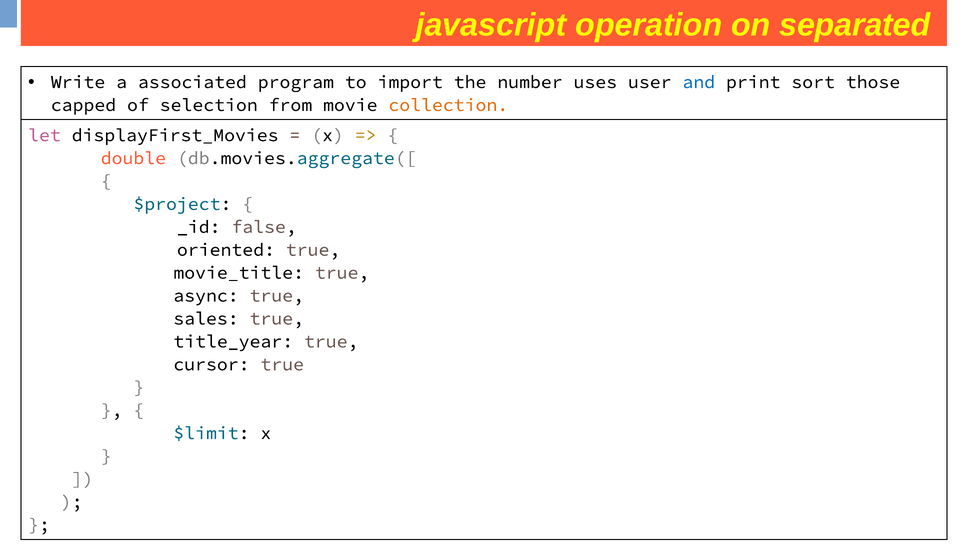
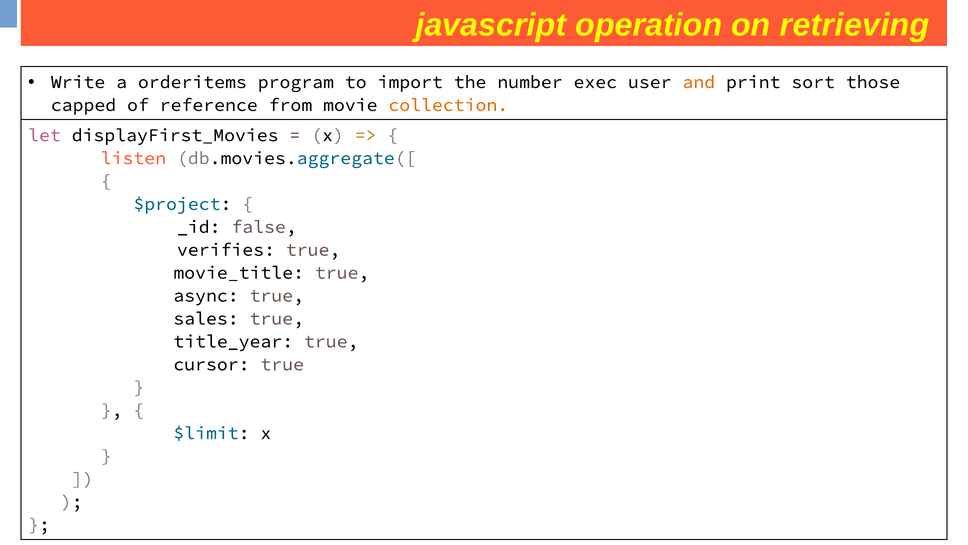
separated: separated -> retrieving (855, 25)
associated: associated -> orderitems (192, 82)
uses: uses -> exec (595, 82)
and colour: blue -> orange (699, 82)
selection: selection -> reference (209, 105)
double: double -> listen (133, 158)
oriented: oriented -> verifies (226, 250)
